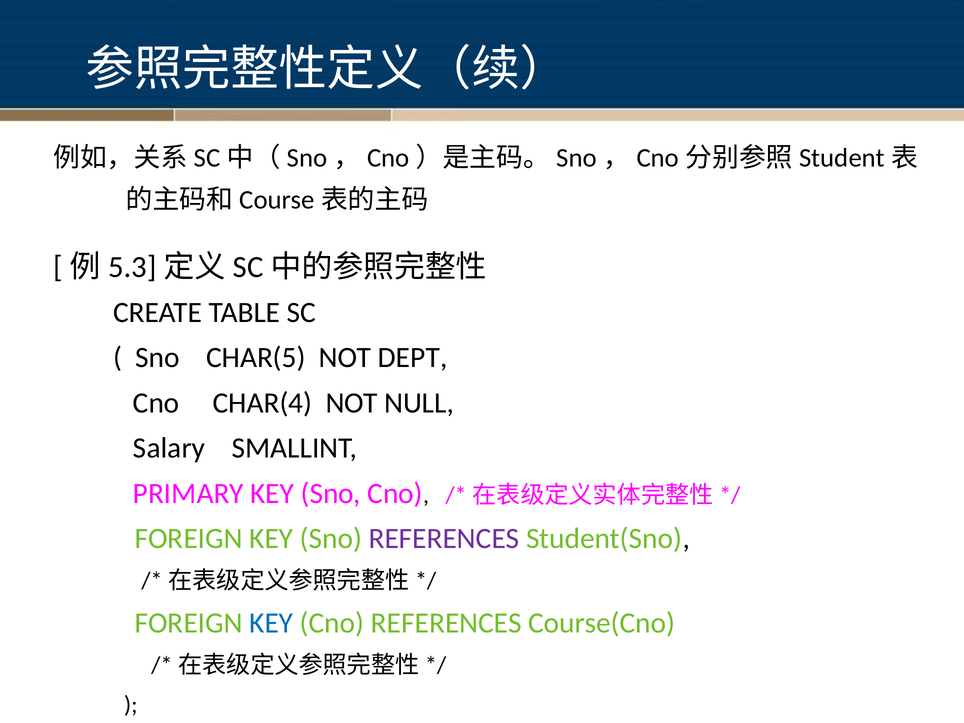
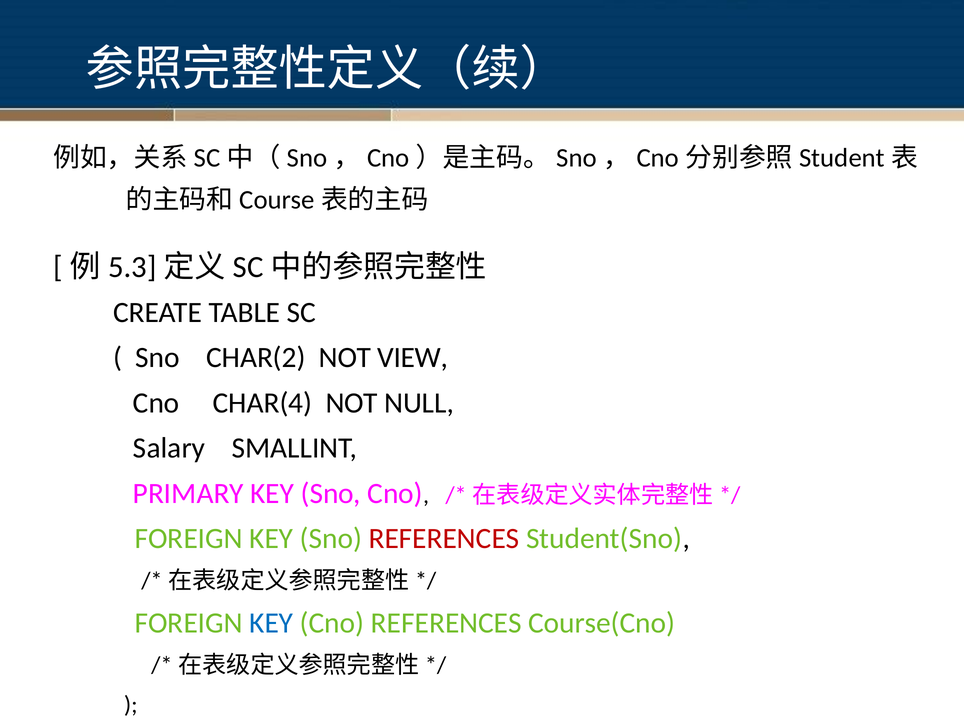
CHAR(5: CHAR(5 -> CHAR(2 (256, 358)
DEPT: DEPT -> VIEW (413, 358)
REFERENCES colour: purple -> red (444, 539)
